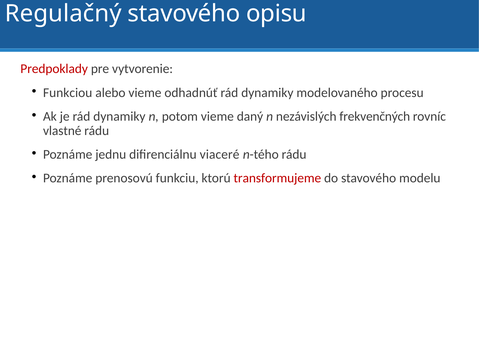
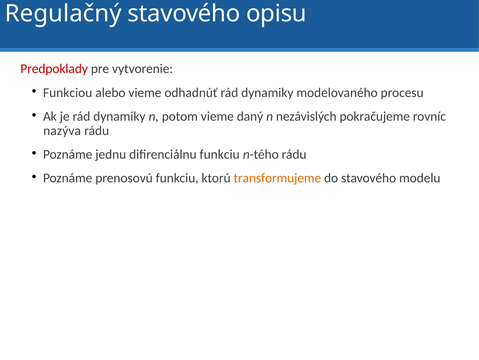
frekvenčných: frekvenčných -> pokračujeme (375, 116)
vlastné: vlastné -> nazýva (62, 130)
difirenciálnu viaceré: viaceré -> funkciu (220, 154)
transformujeme colour: red -> orange (277, 178)
